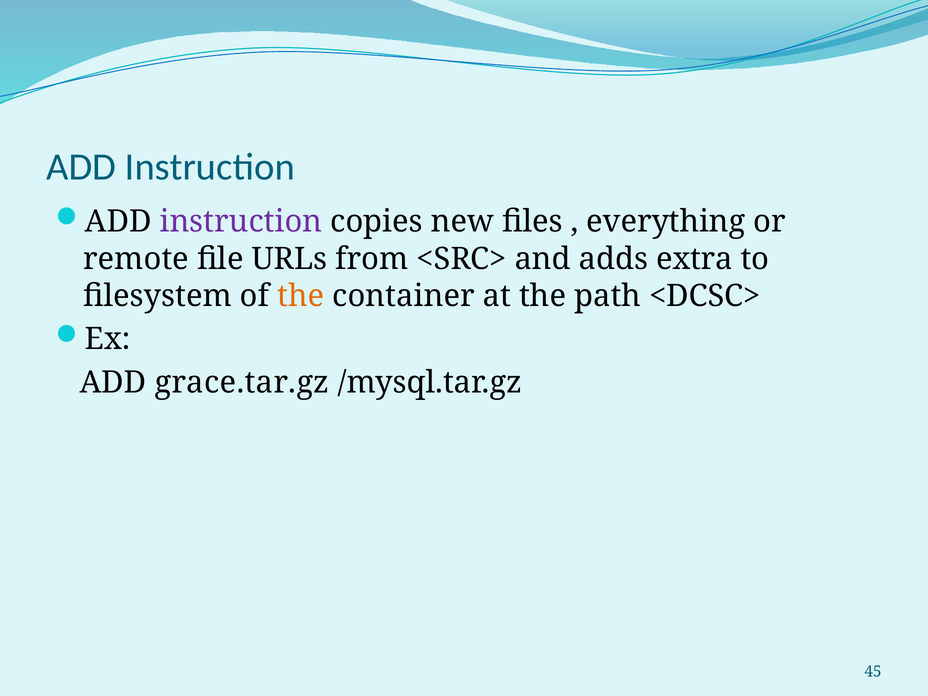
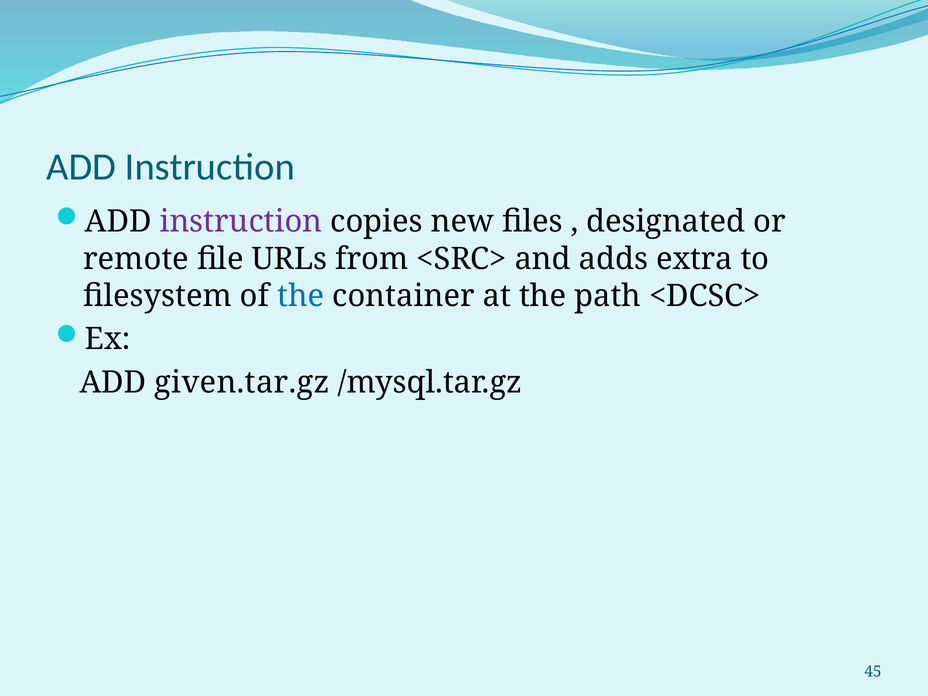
everything: everything -> designated (666, 222)
the colour: orange -> blue (301, 296)
grace.tar.gz: grace.tar.gz -> given.tar.gz (242, 383)
